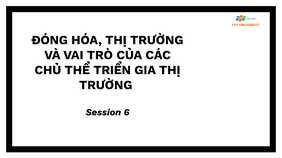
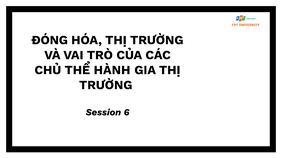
TRIỂN: TRIỂN -> HÀNH (112, 70)
